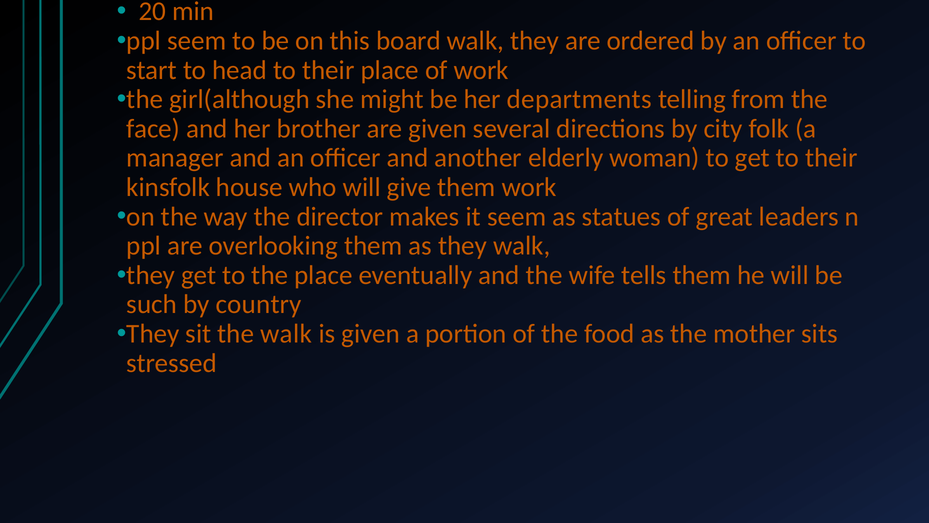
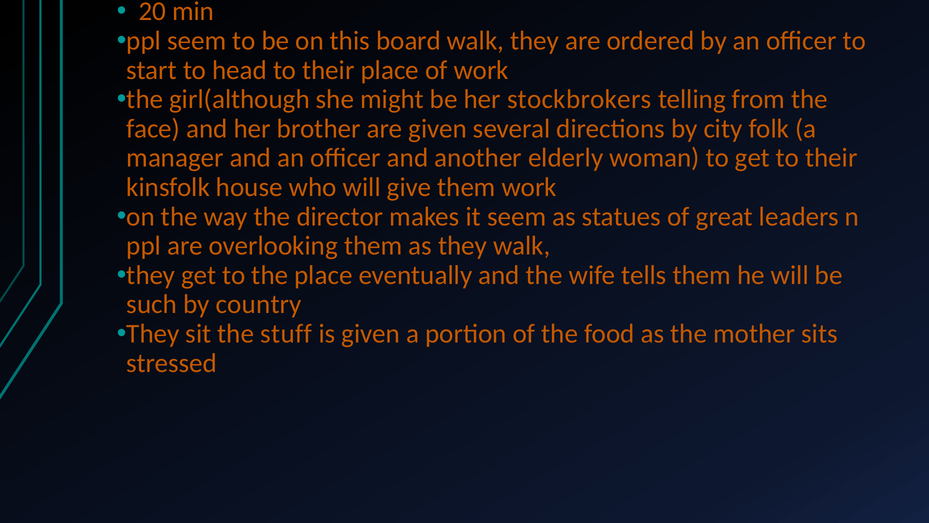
departments: departments -> stockbrokers (579, 99)
the walk: walk -> stuff (286, 334)
